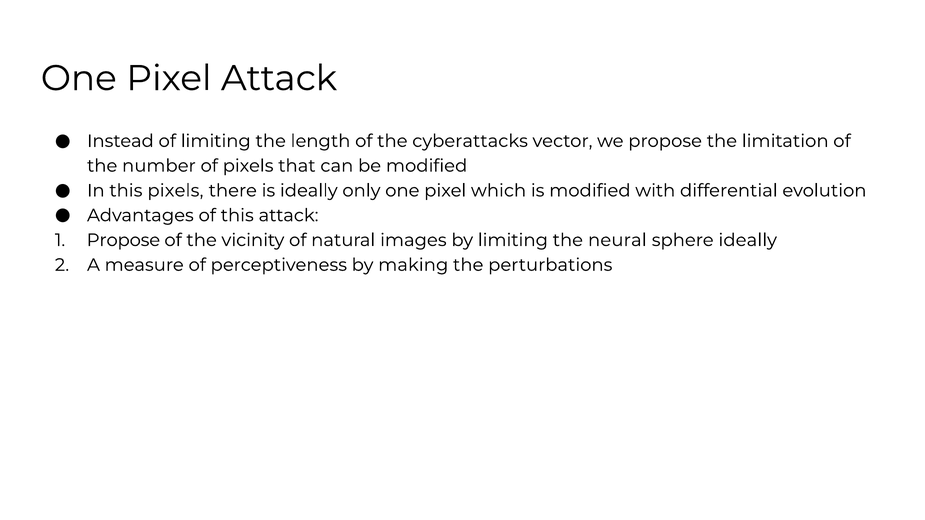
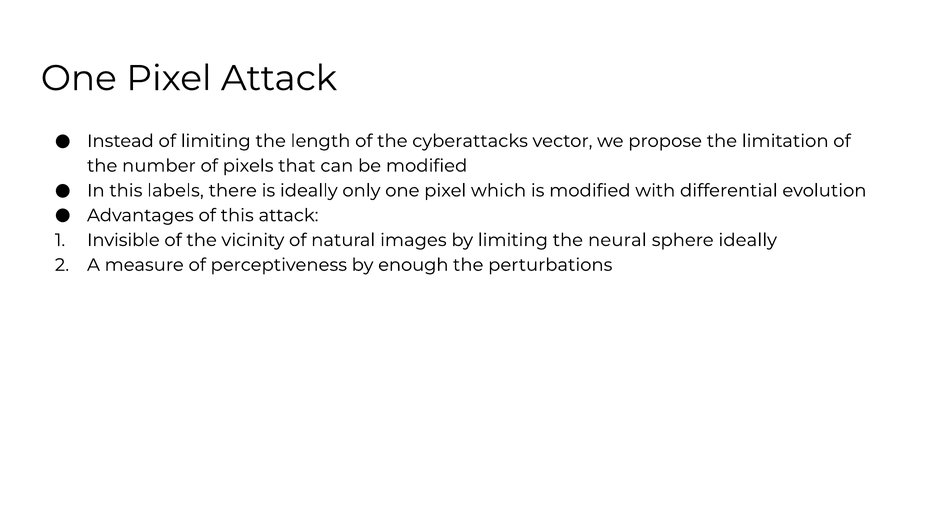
this pixels: pixels -> labels (175, 191)
Propose: Propose -> Invisible (123, 240)
making: making -> enough (413, 265)
